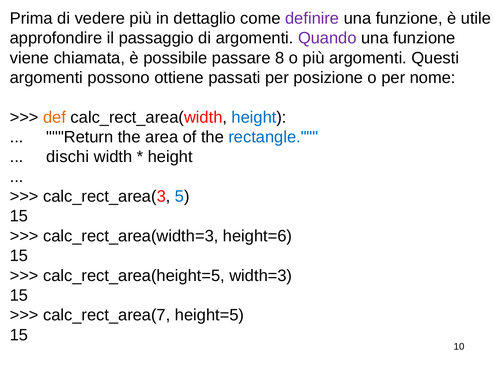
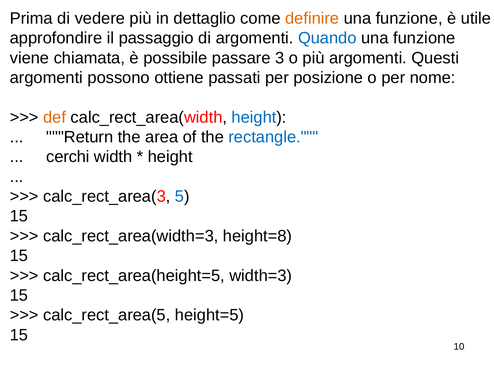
definire colour: purple -> orange (312, 18)
Quando colour: purple -> blue (327, 38)
8: 8 -> 3 (280, 58)
dischi: dischi -> cerchi (68, 157)
height=6: height=6 -> height=8 (257, 236)
calc_rect_area(7: calc_rect_area(7 -> calc_rect_area(5 (107, 315)
